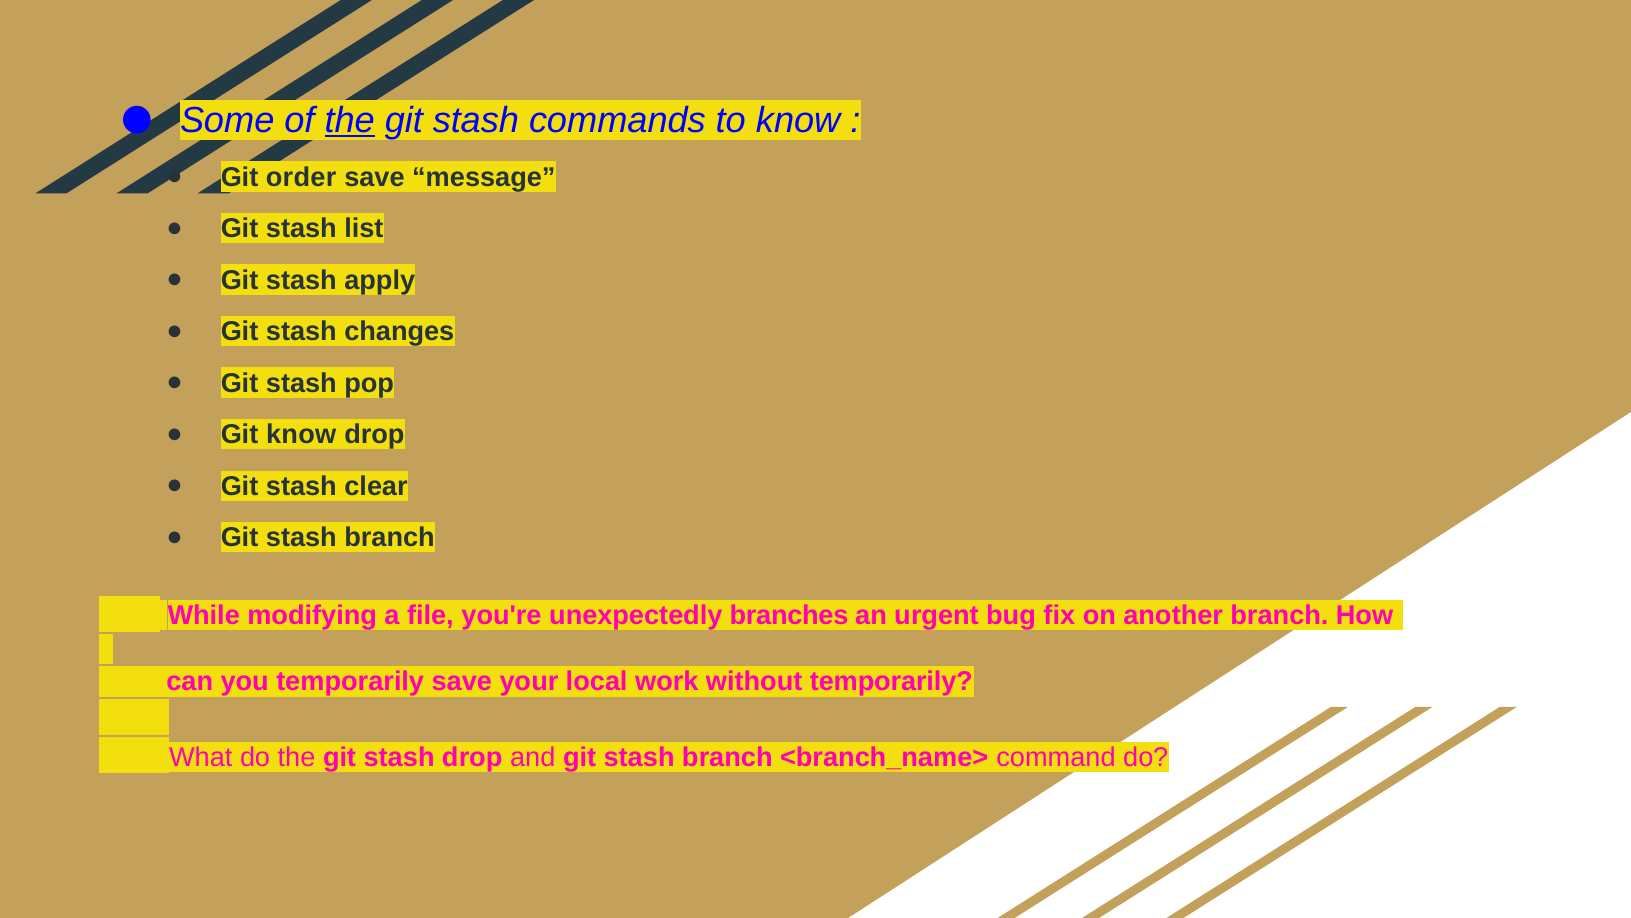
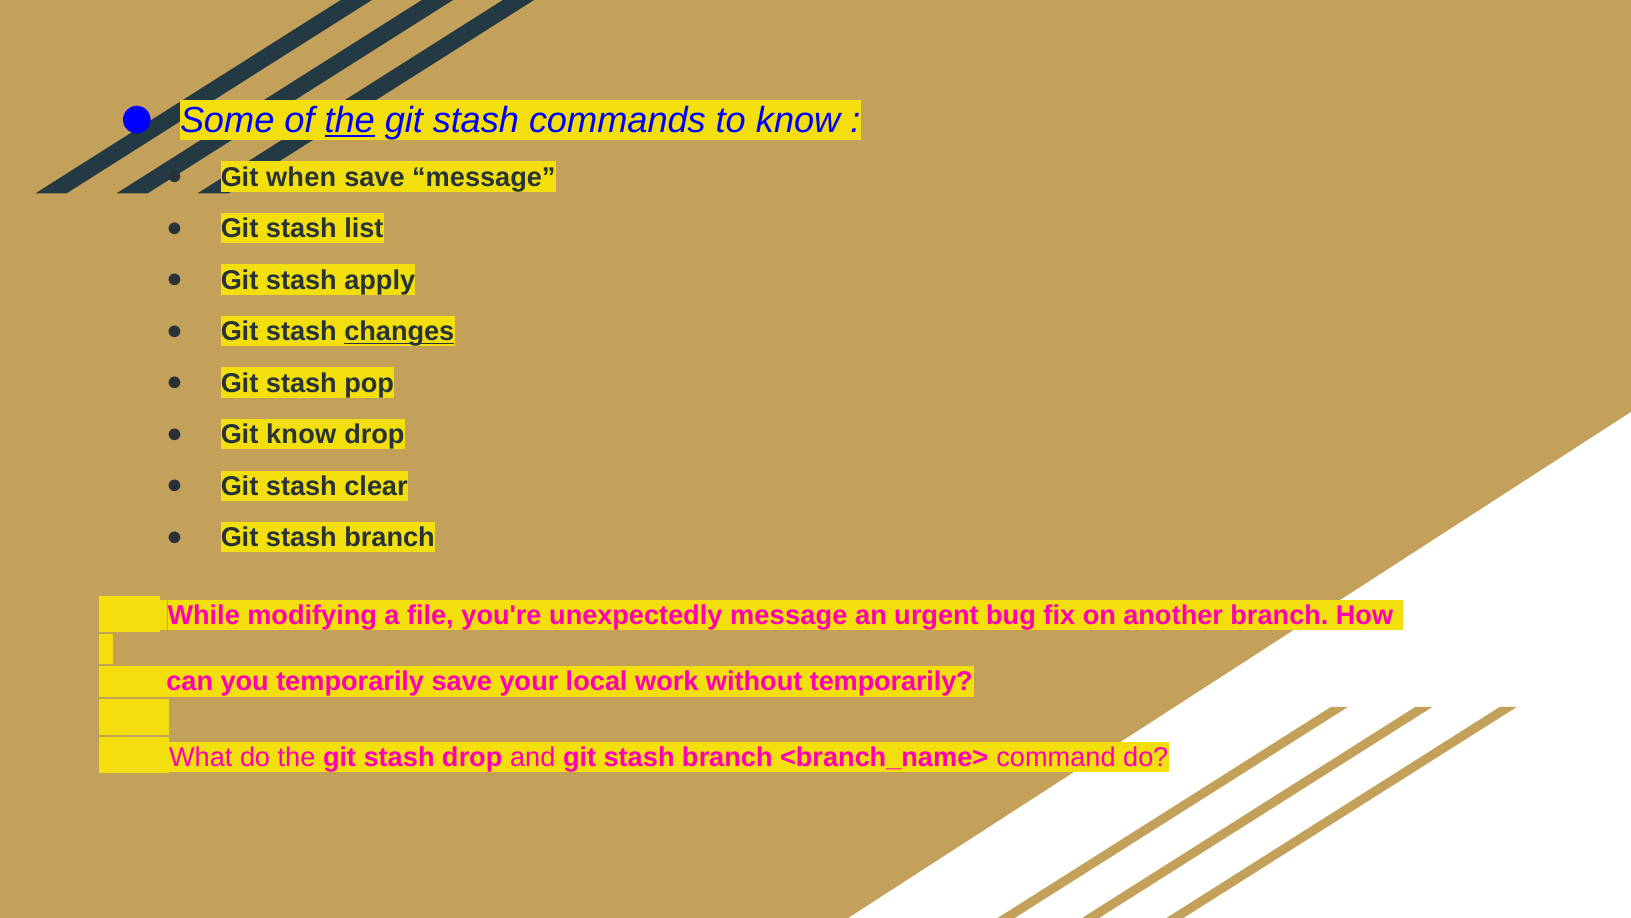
order: order -> when (301, 177)
changes underline: none -> present (399, 331)
unexpectedly branches: branches -> message (789, 615)
